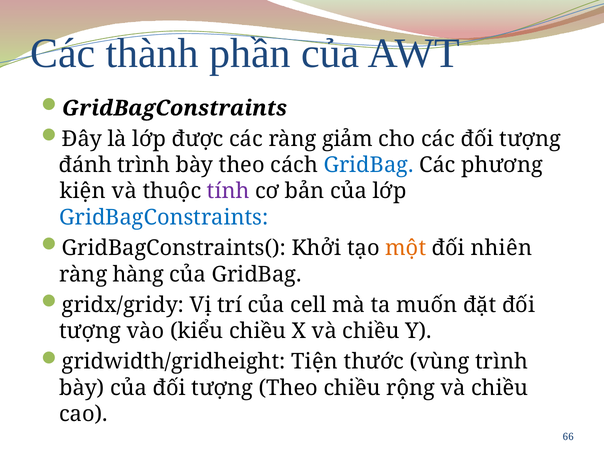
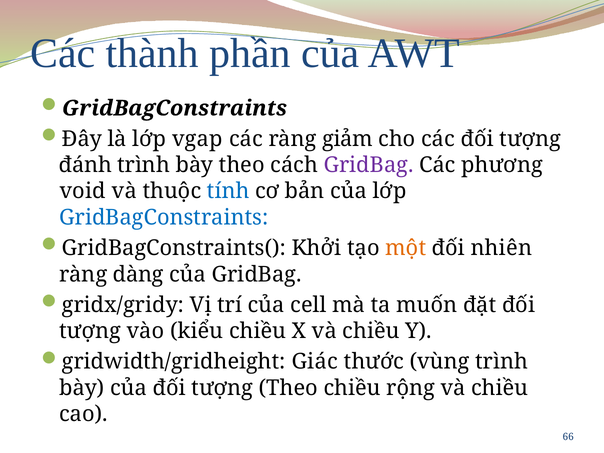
được: được -> vgap (197, 139)
GridBag colour: blue -> purple (369, 165)
kiện: kiện -> void (83, 191)
tính colour: purple -> blue (228, 191)
hàng: hàng -> dàng (138, 274)
Tiện: Tiện -> Giác (315, 362)
